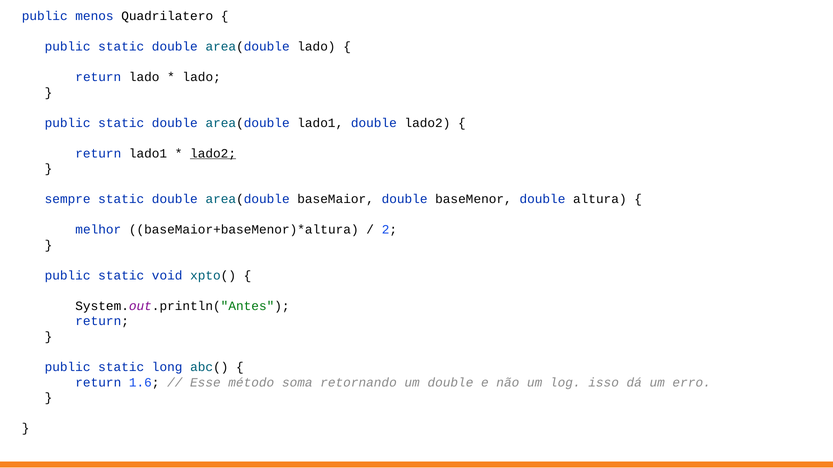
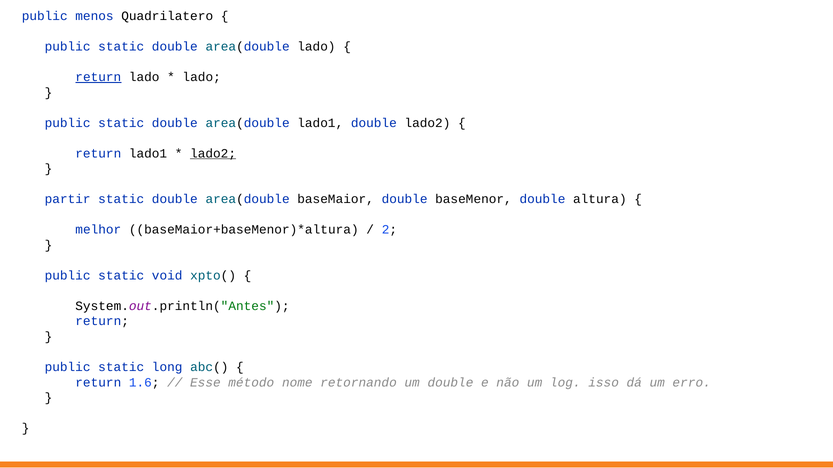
return underline: none -> present (98, 77)
sempre: sempre -> partir (68, 199)
soma: soma -> nome (297, 383)
